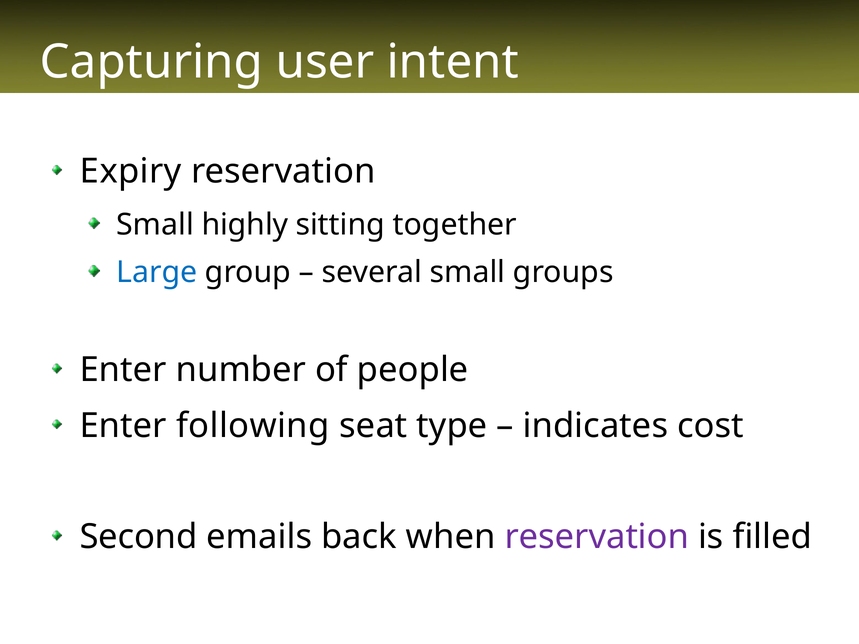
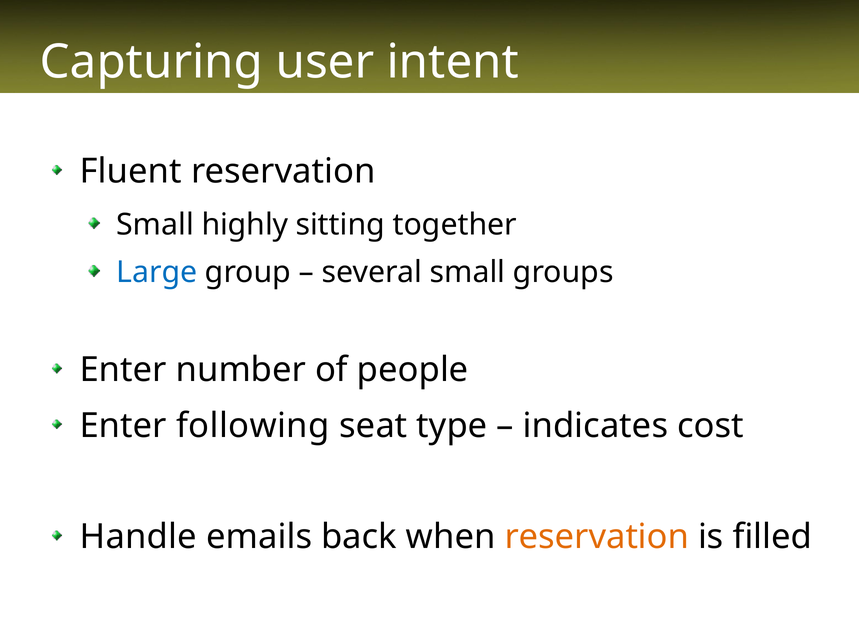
Expiry: Expiry -> Fluent (131, 171)
Second: Second -> Handle (138, 537)
reservation colour: purple -> orange (597, 537)
